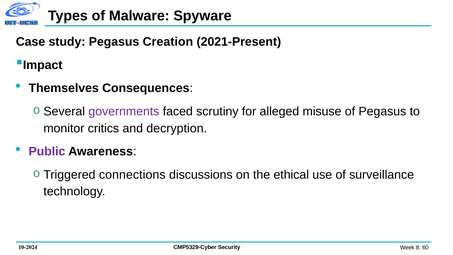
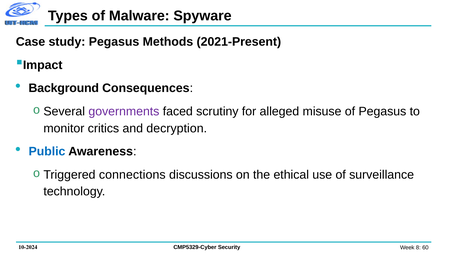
Creation: Creation -> Methods (168, 42)
Themselves: Themselves -> Background (64, 88)
Public colour: purple -> blue (47, 151)
